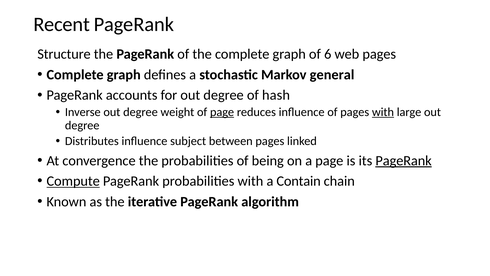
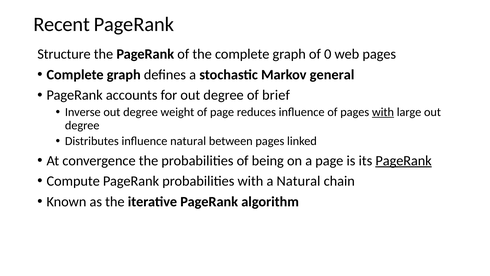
6: 6 -> 0 (328, 54)
hash: hash -> brief (276, 95)
page underline: present -> none (222, 112)
influence subject: subject -> natural (188, 141)
Compute underline: present -> none (73, 181)
a Contain: Contain -> Natural (298, 181)
